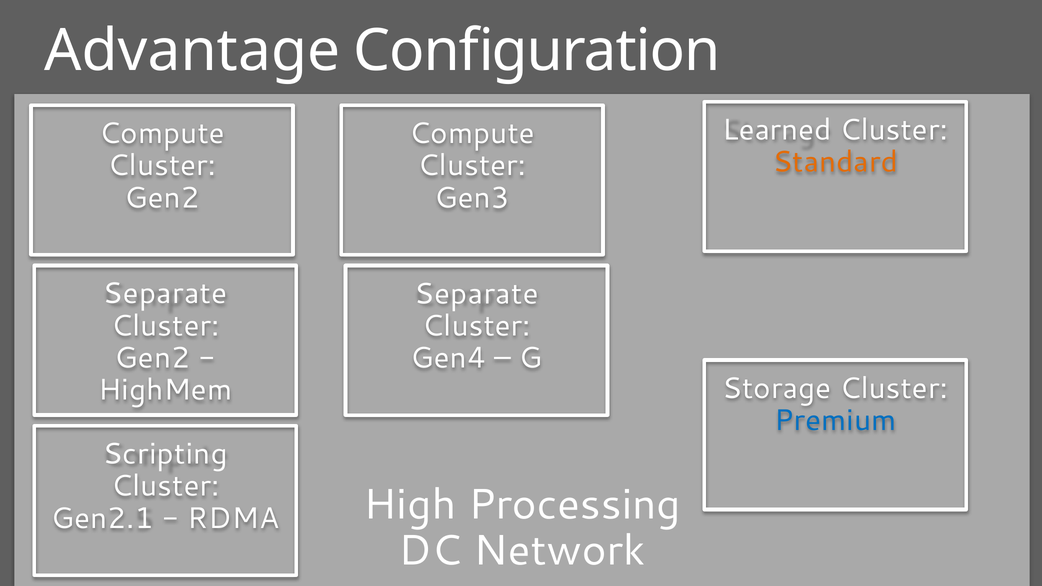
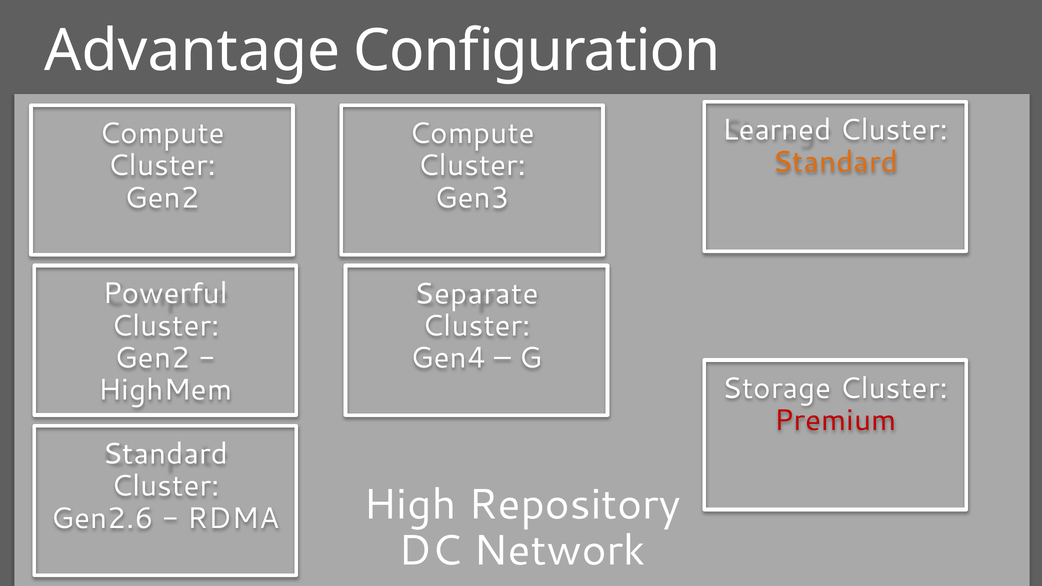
Separate: Separate -> Powerful (165, 294)
Premium colour: blue -> red (835, 420)
Scripting: Scripting -> Standard (165, 454)
Processing: Processing -> Repository (574, 505)
Gen2.1: Gen2.1 -> Gen2.6 (102, 518)
